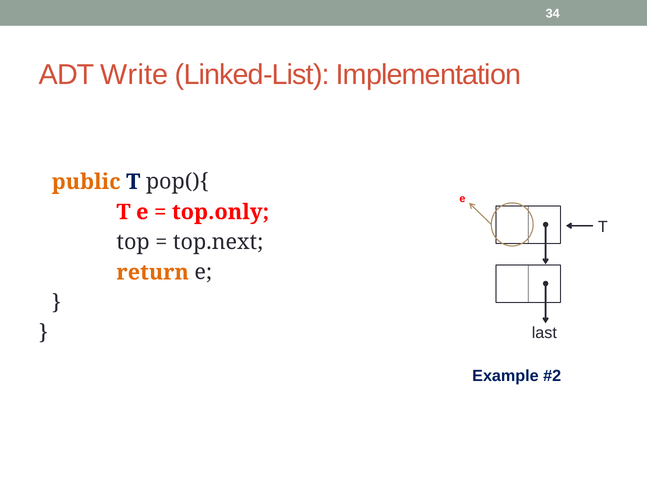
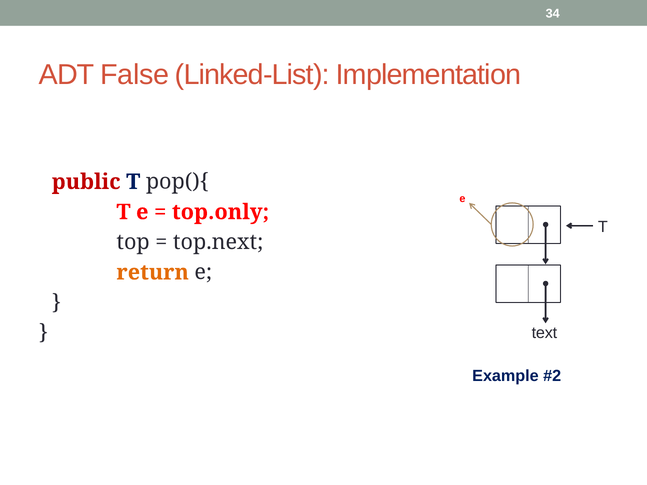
Write: Write -> False (135, 75)
public colour: orange -> red (86, 182)
last: last -> text (544, 333)
